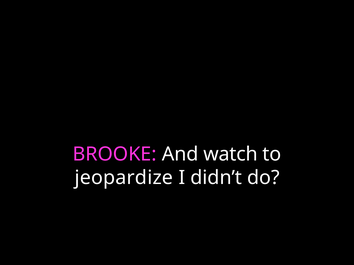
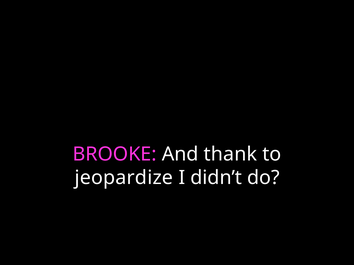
watch: watch -> thank (230, 154)
